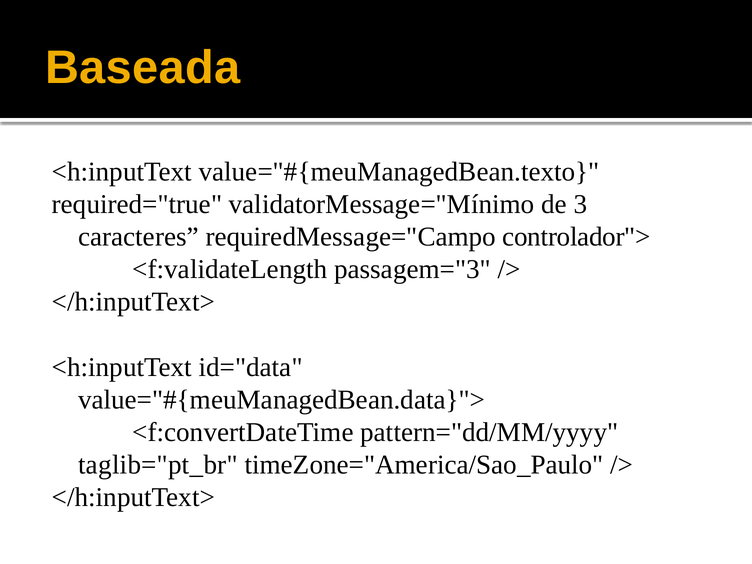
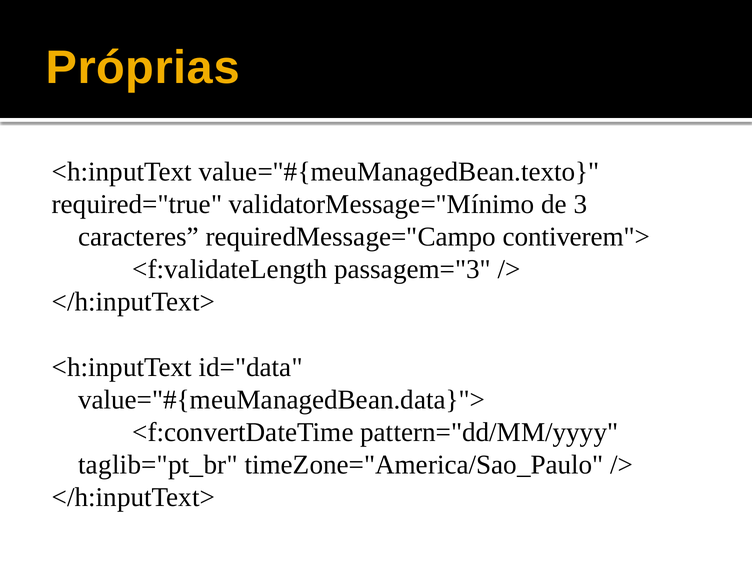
Baseada: Baseada -> Próprias (143, 68)
controlador">: controlador"> -> contiverem"> (576, 237)
